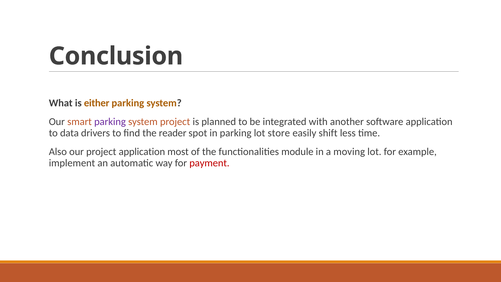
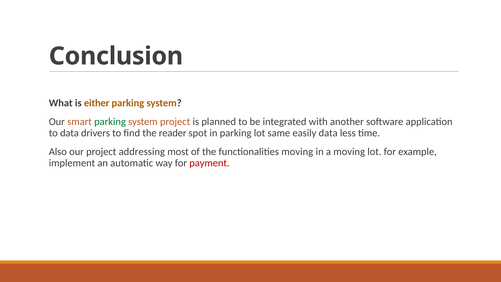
parking colour: purple -> green (110, 122)
store: store -> same (279, 133)
easily shift: shift -> data (328, 133)
project application: application -> addressing (142, 152)
functionalities module: module -> moving (297, 152)
